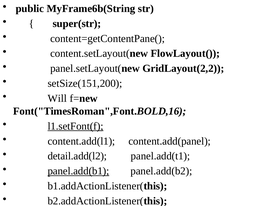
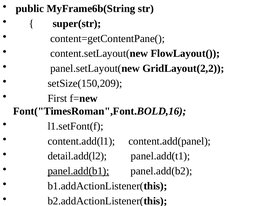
setSize(151,200: setSize(151,200 -> setSize(150,209 (85, 83)
Will: Will -> First (57, 98)
l1.setFont(f underline: present -> none (75, 126)
